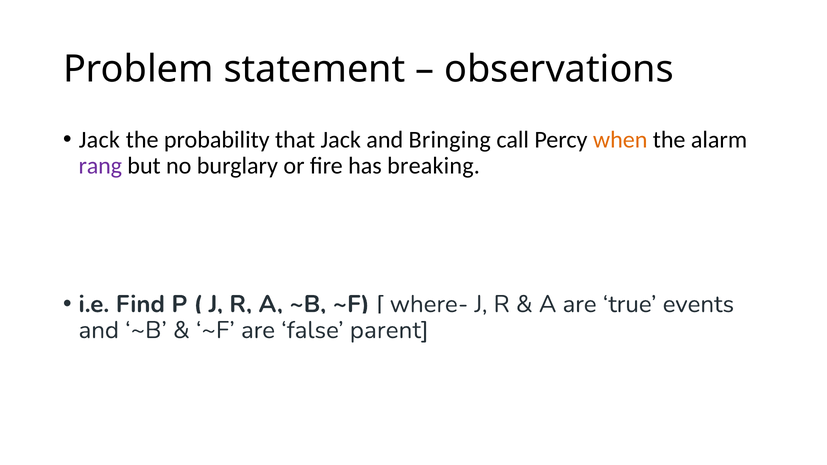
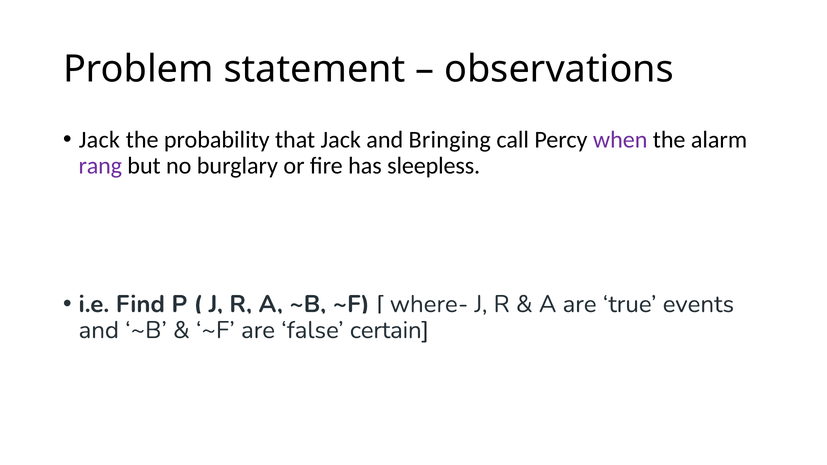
when colour: orange -> purple (620, 140)
breaking: breaking -> sleepless (434, 166)
parent: parent -> certain (389, 330)
